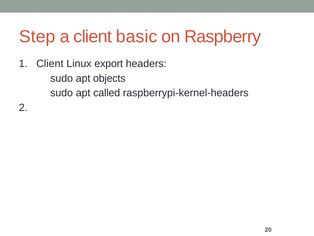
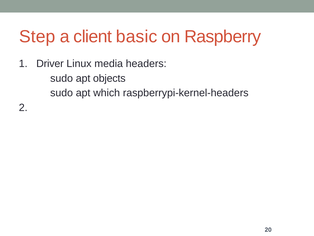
1 Client: Client -> Driver (50, 64)
export: export -> media (109, 64)
called: called -> which (107, 93)
